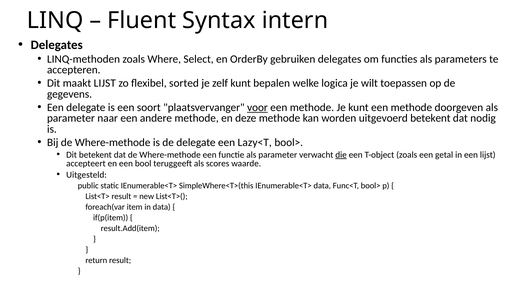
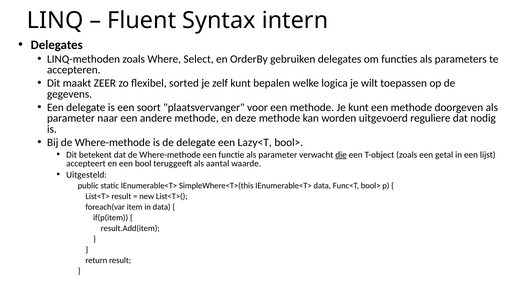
maakt LIJST: LIJST -> ZEER (105, 83)
voor underline: present -> none (257, 107)
uitgevoerd betekent: betekent -> reguliere (430, 118)
scores: scores -> aantal (218, 164)
